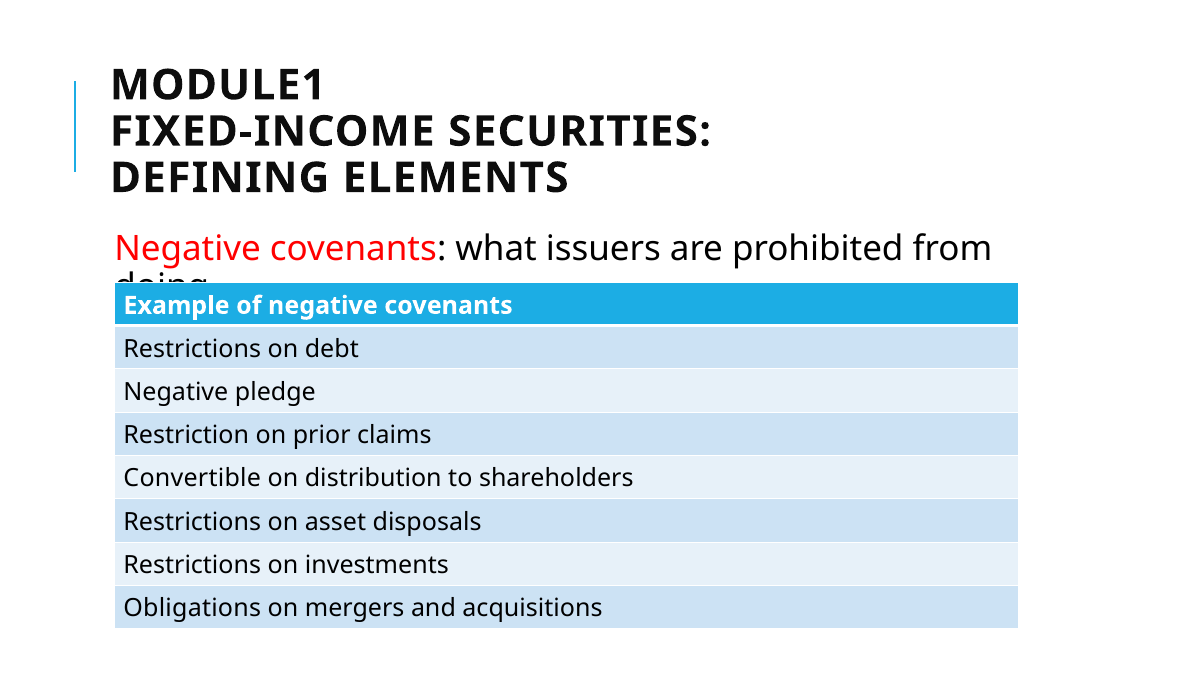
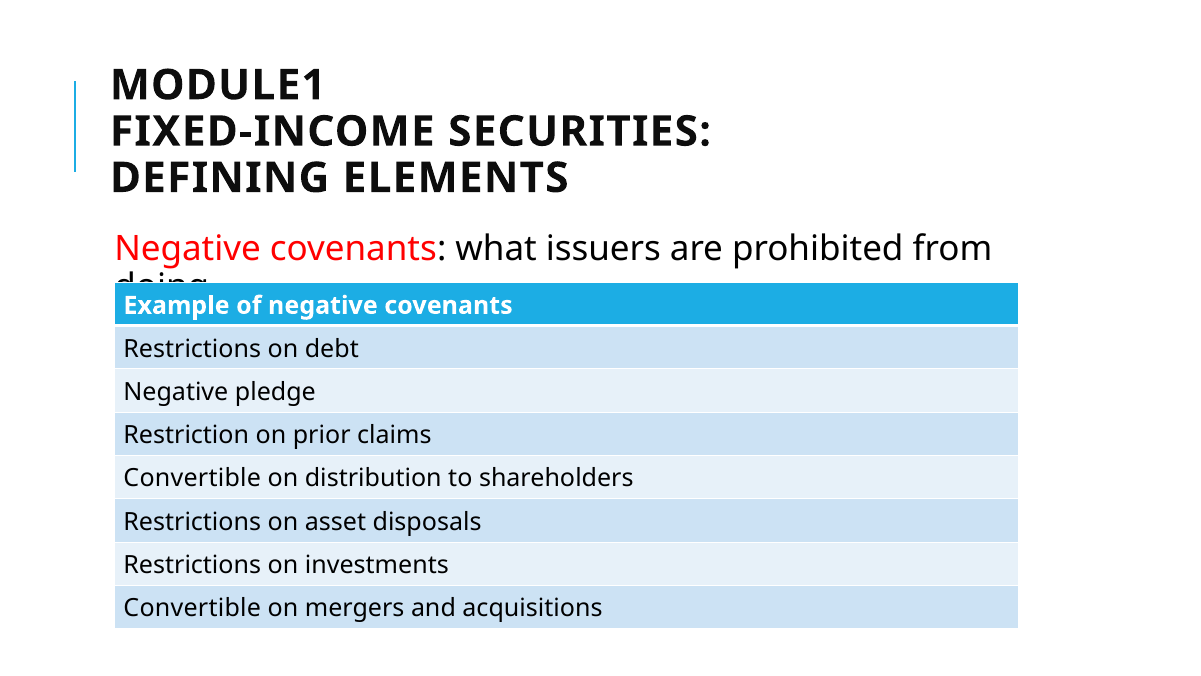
Obligations: Obligations -> Convertible (192, 608)
